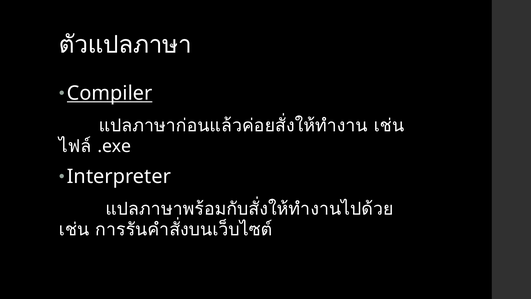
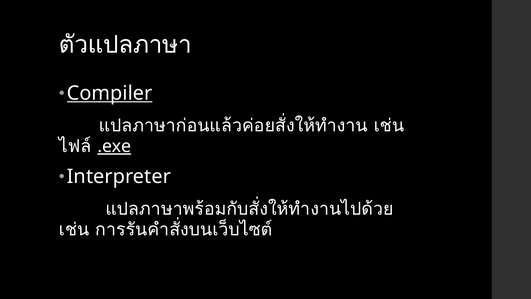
.exe underline: none -> present (114, 146)
